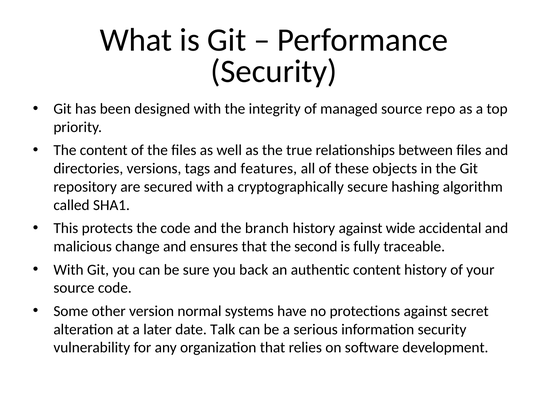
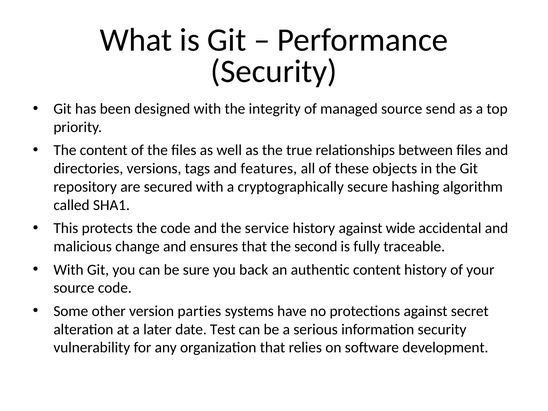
repo: repo -> send (441, 109)
branch: branch -> service (267, 228)
normal: normal -> parties (199, 311)
Talk: Talk -> Test (223, 329)
